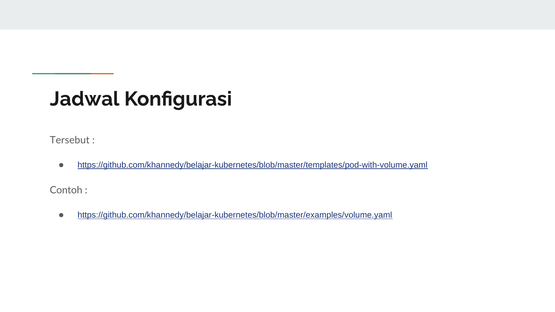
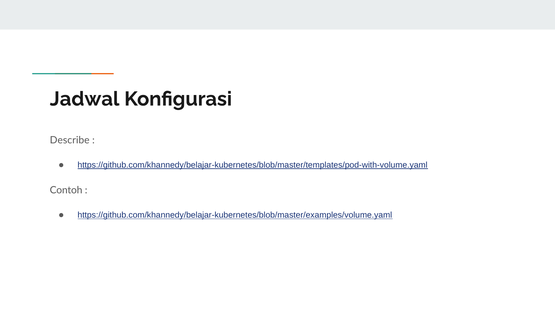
Tersebut: Tersebut -> Describe (70, 140)
